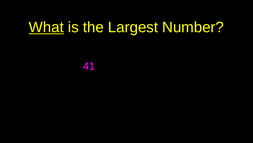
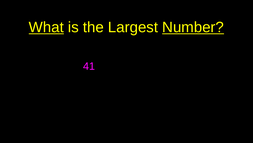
Number underline: none -> present (193, 27)
